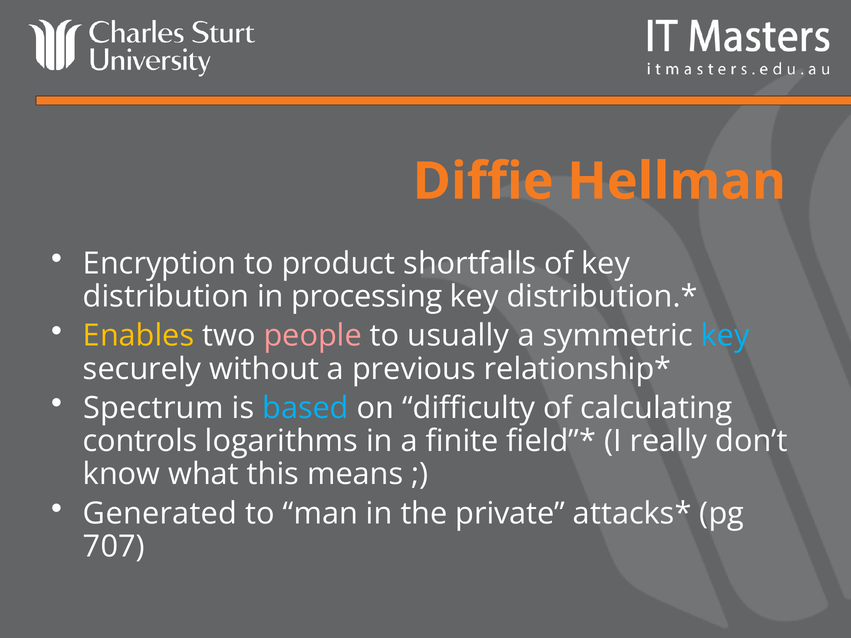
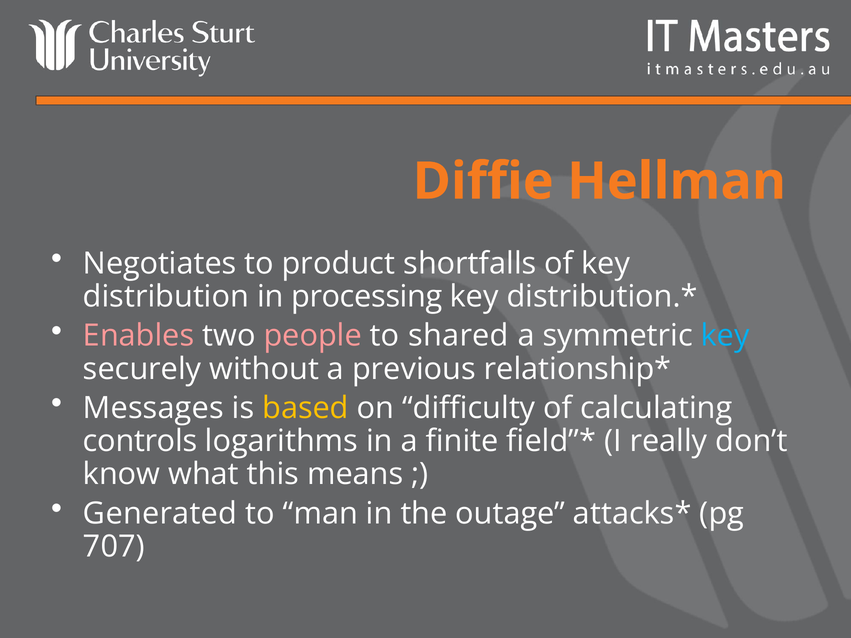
Encryption: Encryption -> Negotiates (160, 264)
Enables colour: yellow -> pink (139, 336)
usually: usually -> shared (458, 336)
Spectrum: Spectrum -> Messages (153, 408)
based colour: light blue -> yellow (306, 408)
private: private -> outage (510, 514)
